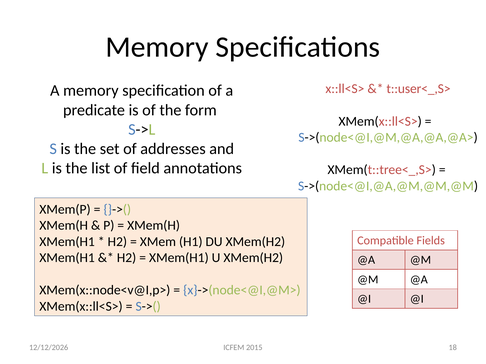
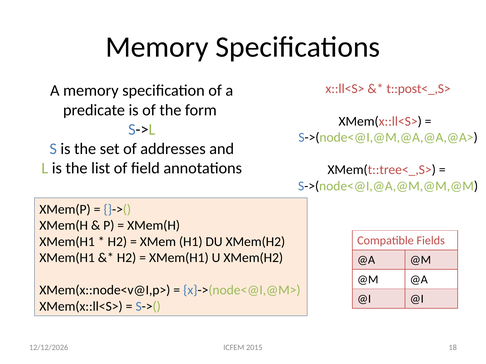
t::user<_,S>: t::user<_,S> -> t::post<_,S> (419, 89)
